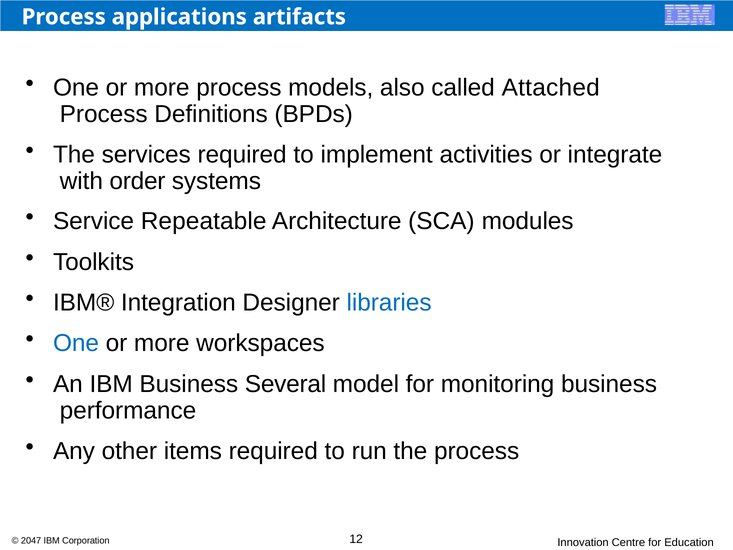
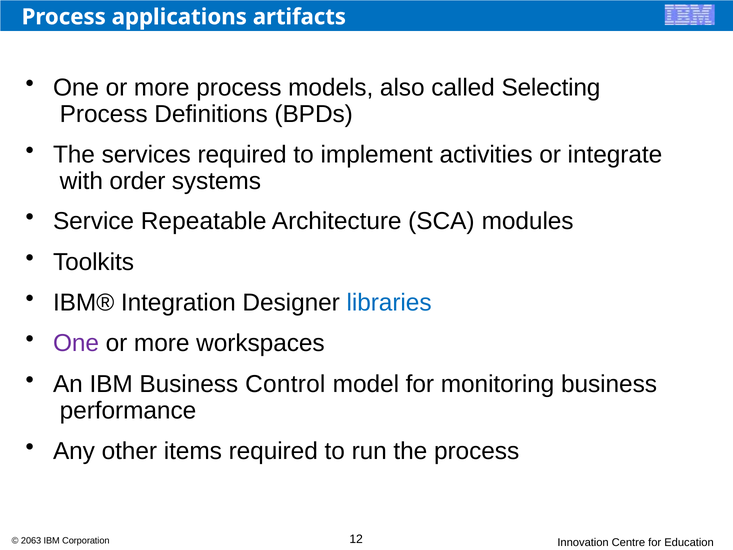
Attached: Attached -> Selecting (551, 88)
One colour: blue -> purple (76, 343)
Several: Several -> Control (285, 384)
2047: 2047 -> 2063 (31, 541)
